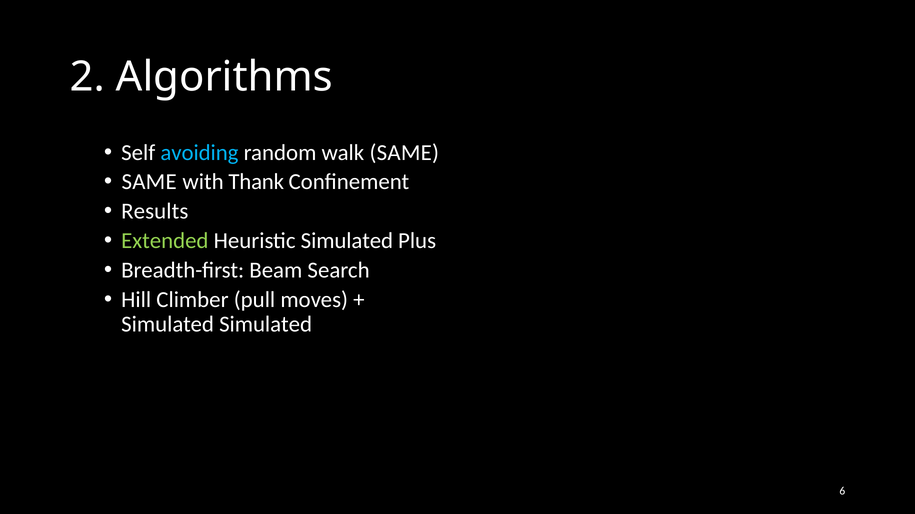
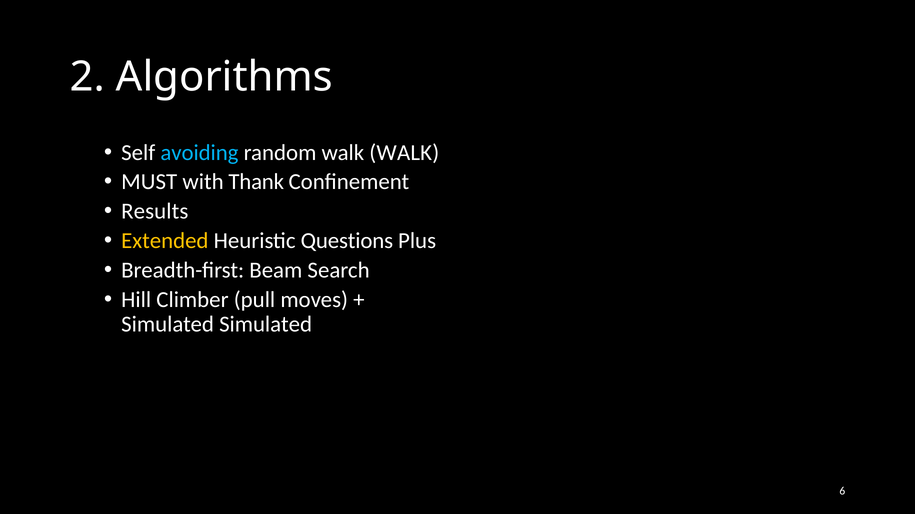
walk SAME: SAME -> WALK (404, 153)
SAME: SAME -> MUST (149, 182)
Extended colour: light green -> yellow (165, 241)
Heuristic Simulated: Simulated -> Questions (347, 241)
